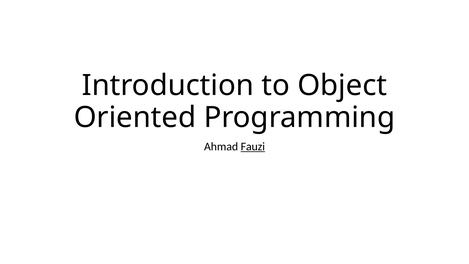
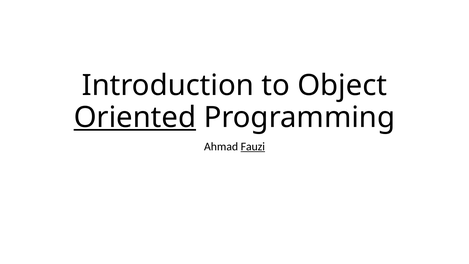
Oriented underline: none -> present (135, 117)
